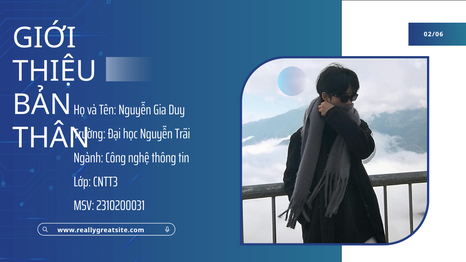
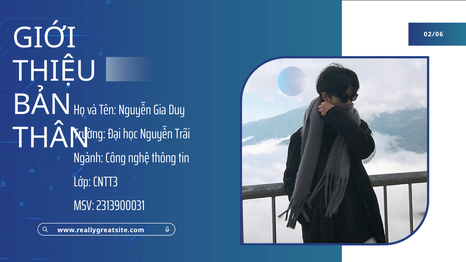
2310200031: 2310200031 -> 2313900031 (121, 206)
